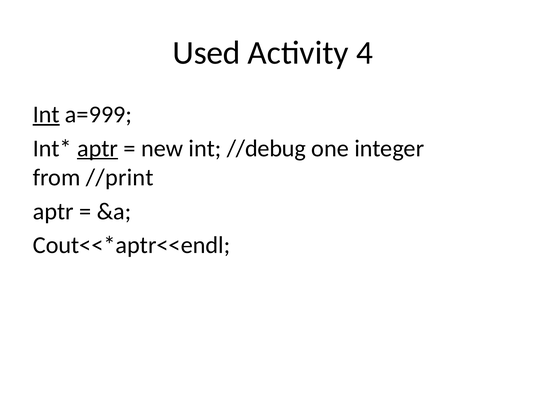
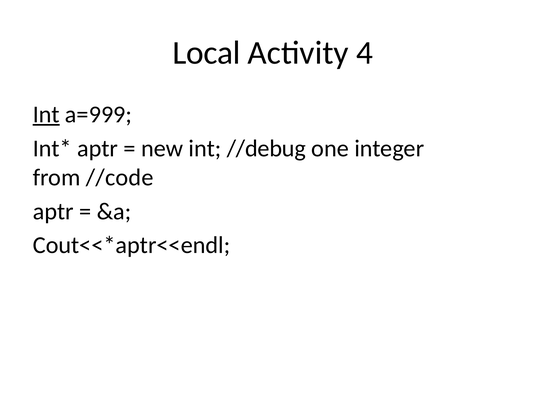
Used: Used -> Local (207, 53)
aptr underline: present -> none (98, 149)
//print: //print -> //code (120, 178)
